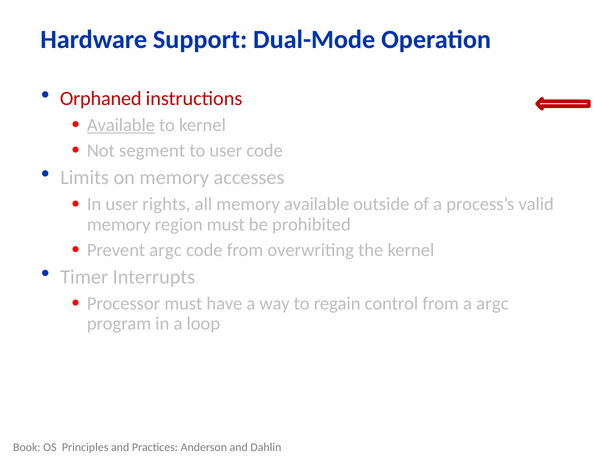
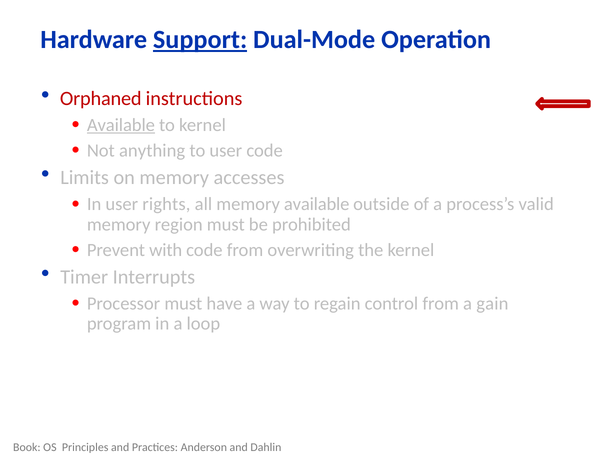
Support underline: none -> present (200, 40)
segment: segment -> anything (152, 151)
Prevent argc: argc -> with (166, 250)
a argc: argc -> gain (492, 304)
